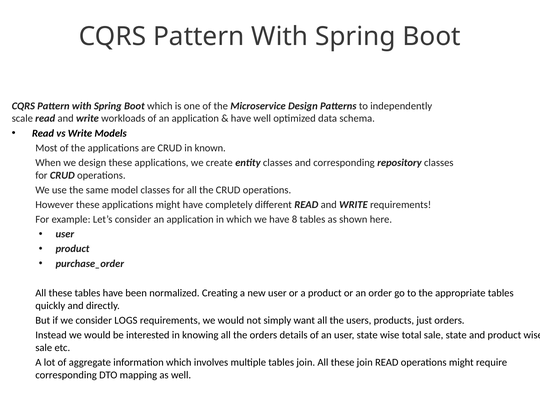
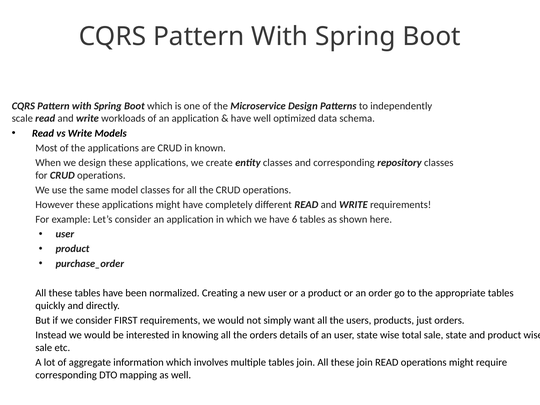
8: 8 -> 6 (295, 219)
LOGS: LOGS -> FIRST (126, 320)
